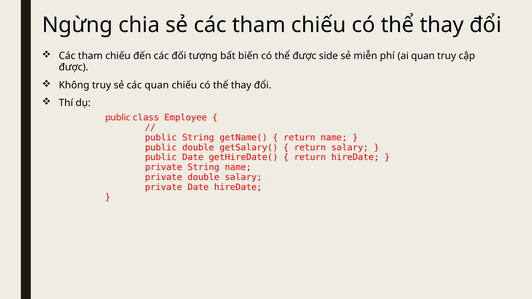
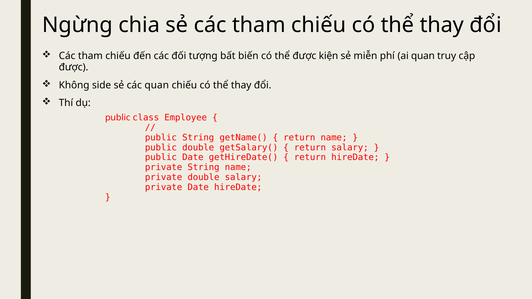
side: side -> kiện (329, 56)
Không truy: truy -> side (102, 85)
